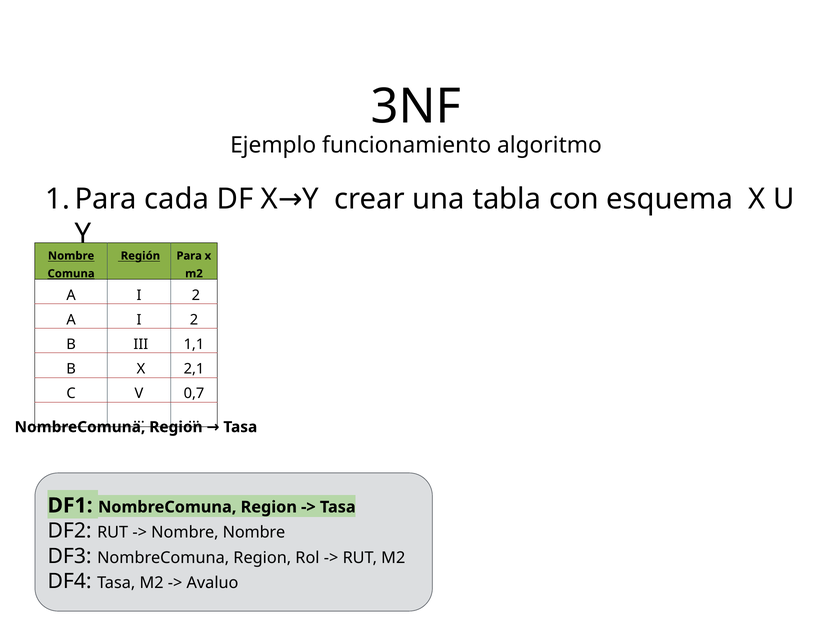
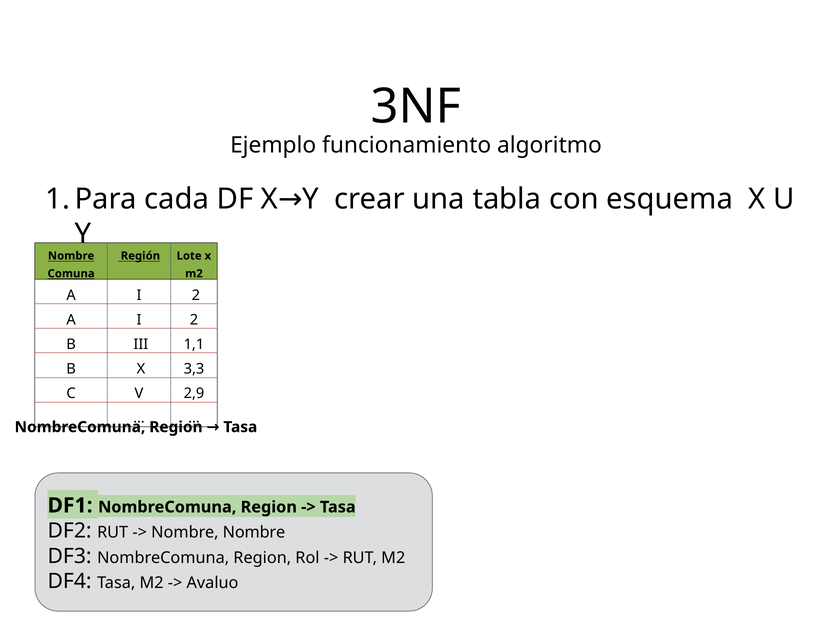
Para: Para -> Lote (189, 256)
2,1: 2,1 -> 3,3 (194, 369)
0,7: 0,7 -> 2,9 (194, 393)
